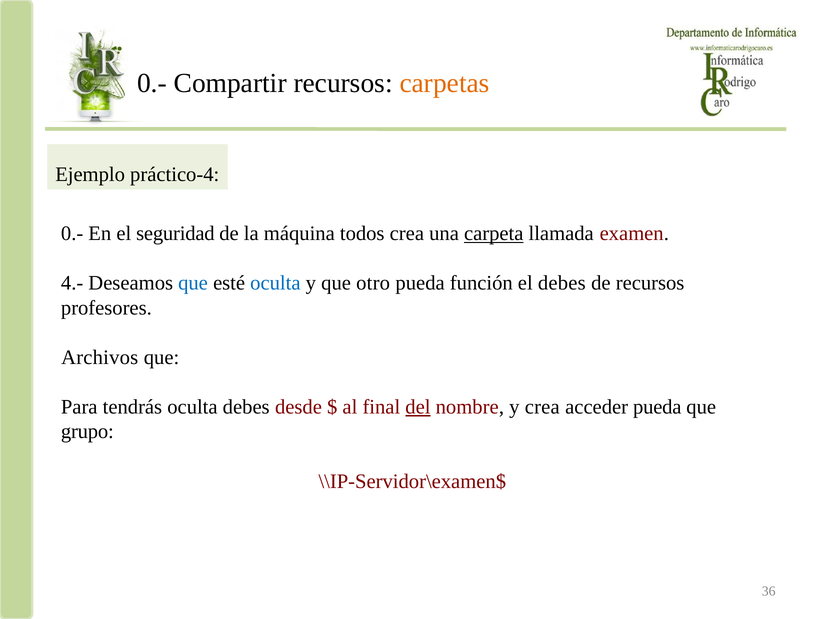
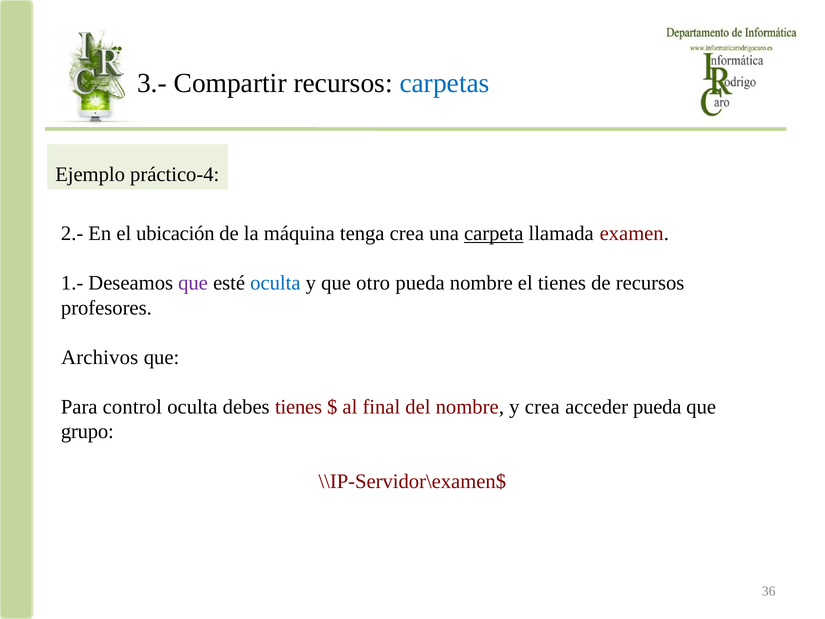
0.-: 0.- -> 3.- (152, 83)
carpetas colour: orange -> blue (445, 83)
0.-: 0.- -> 2.- (72, 234)
seguridad: seguridad -> ubicación (175, 234)
todos: todos -> tenga (362, 234)
4.-: 4.- -> 1.- (72, 283)
que colour: blue -> purple (193, 283)
pueda función: función -> nombre (481, 283)
el debes: debes -> tienes (562, 283)
tendrás: tendrás -> control (132, 407)
debes desde: desde -> tienes (299, 407)
del underline: present -> none (418, 407)
